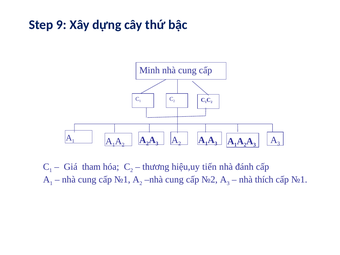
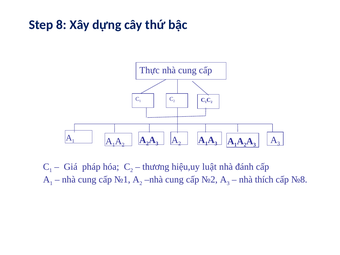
9: 9 -> 8 (61, 25)
Minh: Minh -> Thực (150, 70)
tham: tham -> pháp (91, 167)
tiến: tiến -> luật (209, 167)
№1: №1 -> №8 (299, 180)
